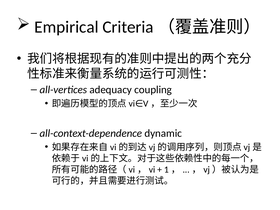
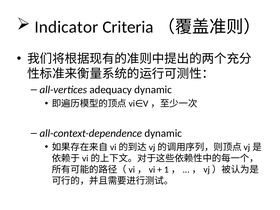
Empirical: Empirical -> Indicator (66, 27)
adequacy coupling: coupling -> dynamic (153, 90)
